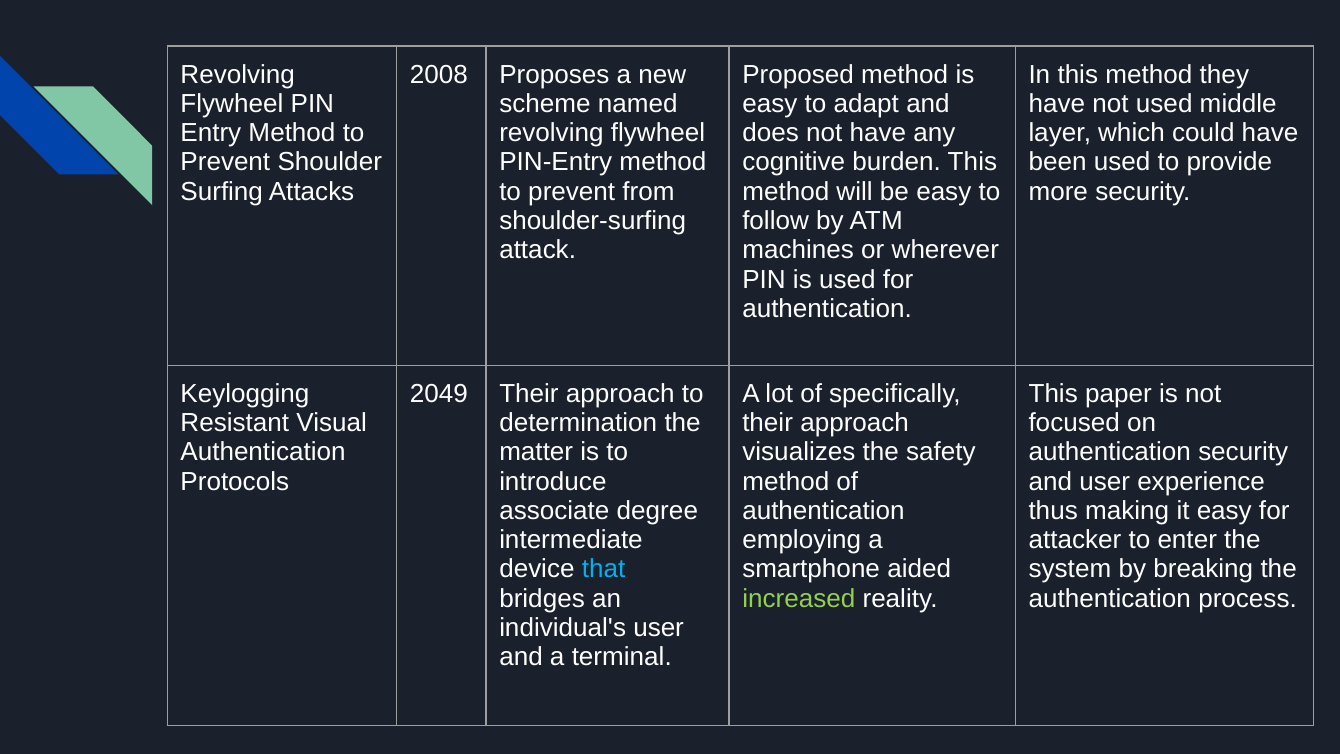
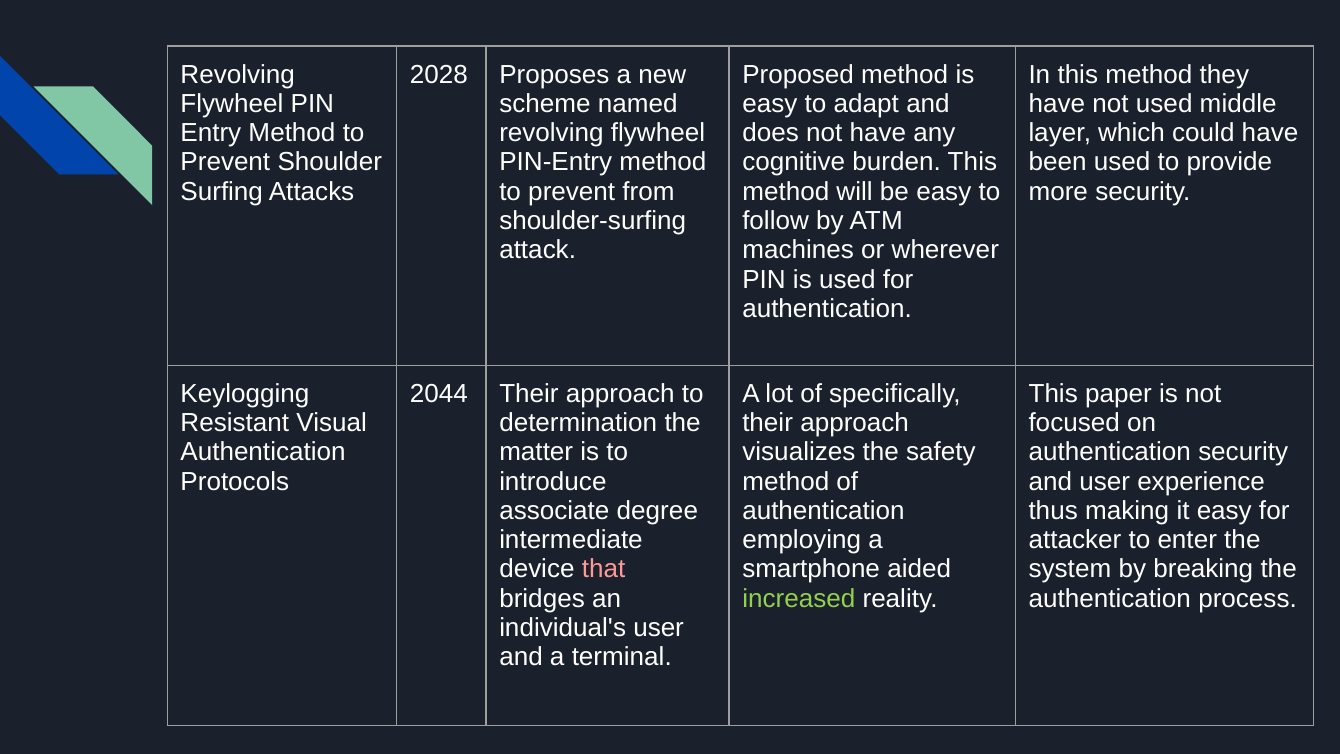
2008: 2008 -> 2028 (439, 74)
2049: 2049 -> 2044 (439, 393)
that colour: light blue -> pink (604, 569)
